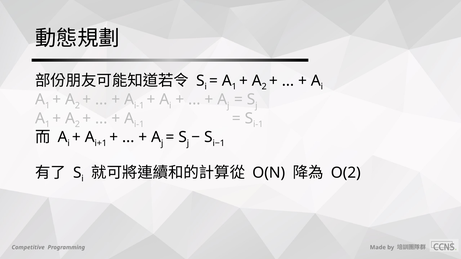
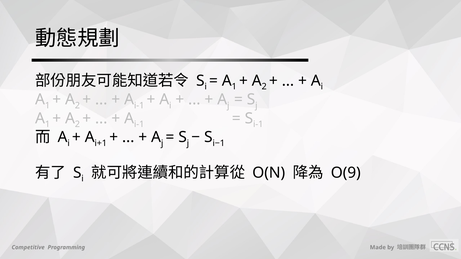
O(2: O(2 -> O(9 (346, 173)
